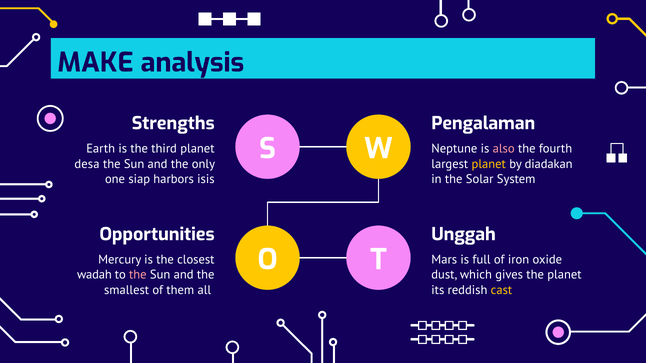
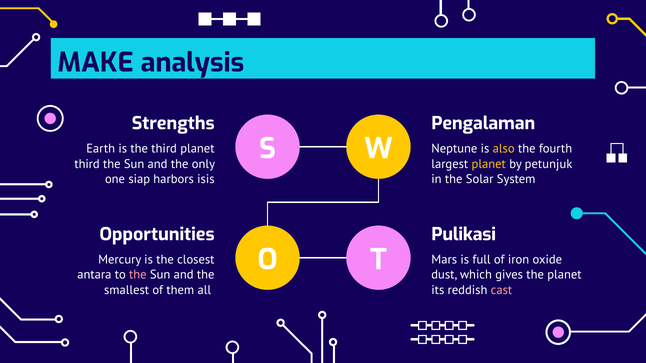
also colour: pink -> yellow (504, 149)
desa: desa -> third (87, 164)
diadakan: diadakan -> petunjuk (549, 164)
Unggah: Unggah -> Pulikasi (464, 235)
wadah: wadah -> antara (94, 275)
cast colour: yellow -> pink (501, 290)
